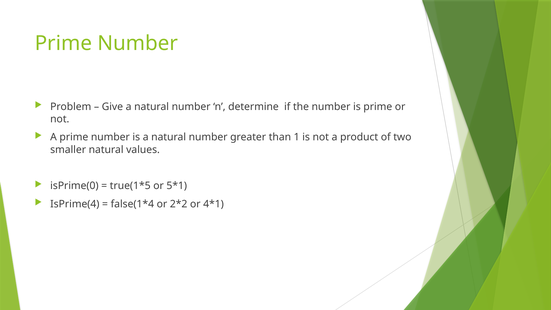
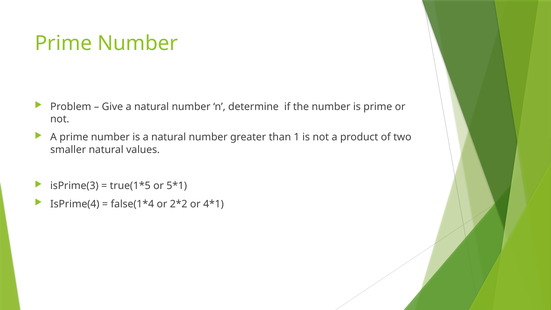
isPrime(0: isPrime(0 -> isPrime(3 (74, 186)
